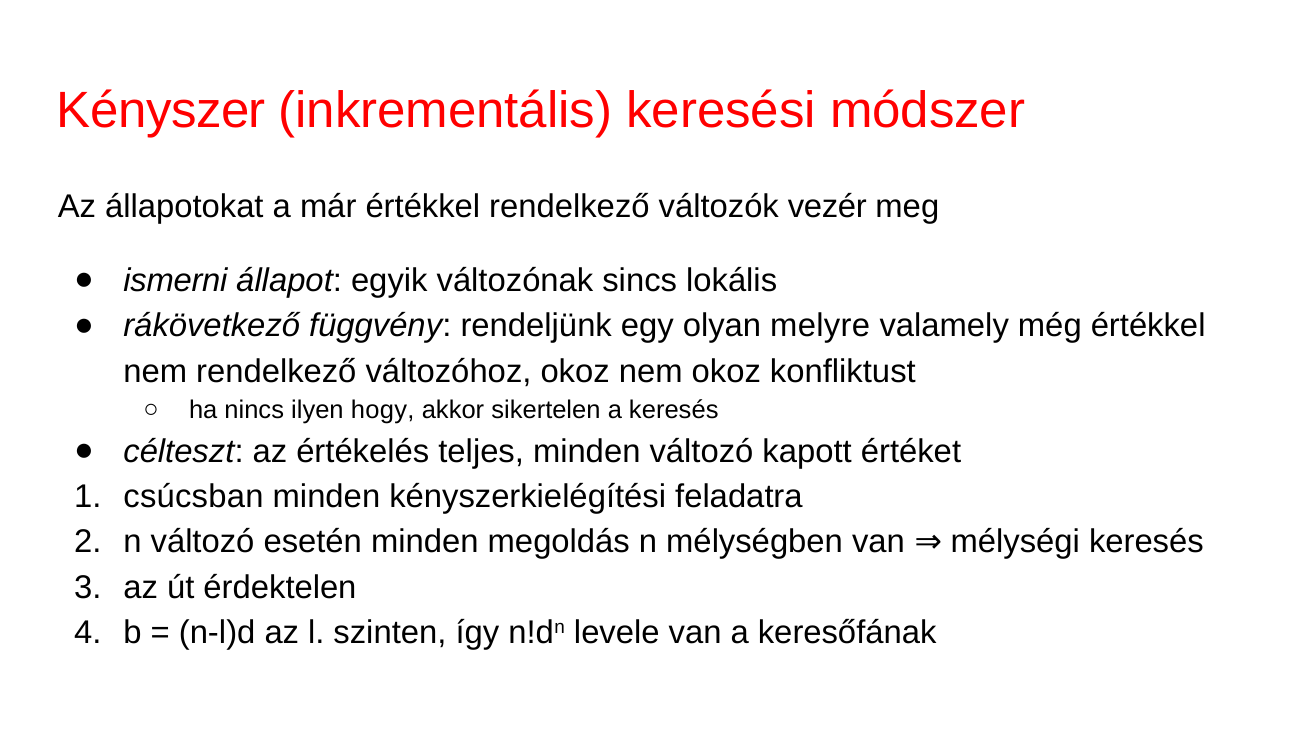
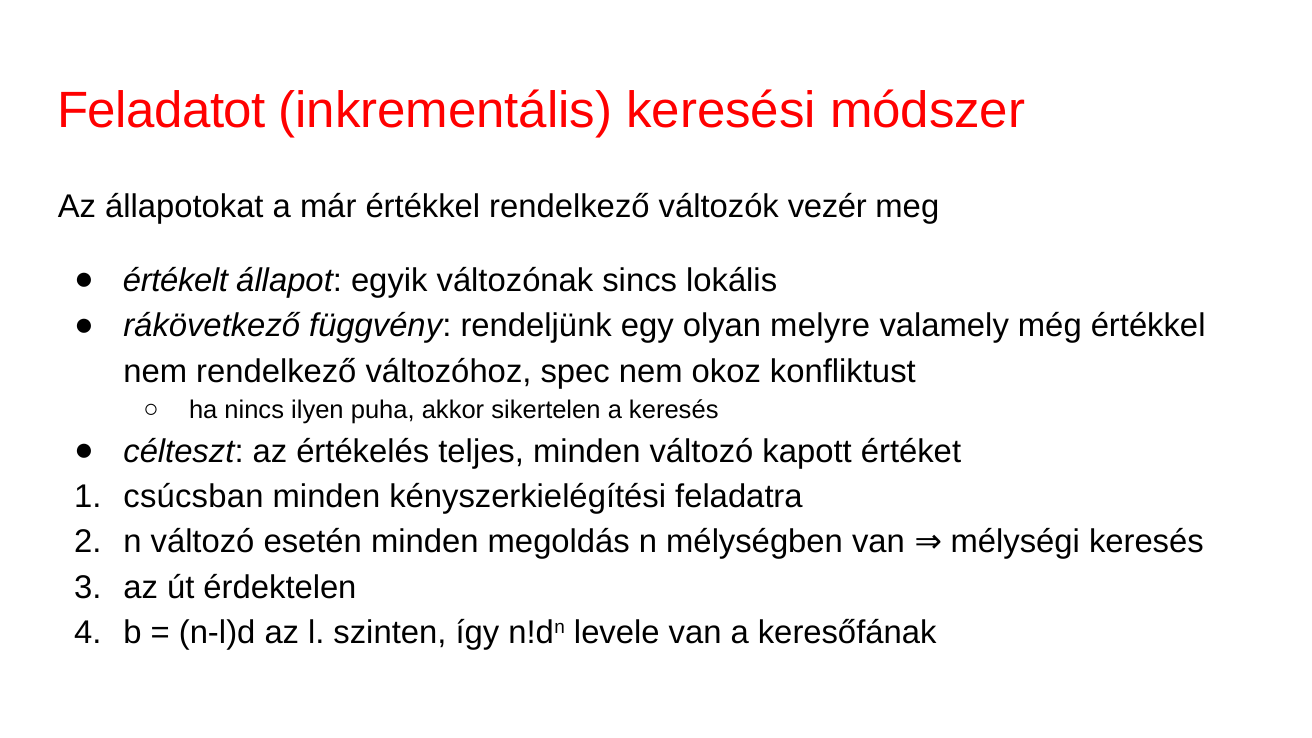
Kényszer: Kényszer -> Feladatot (161, 111)
ismerni: ismerni -> értékelt (175, 281)
változóhoz okoz: okoz -> spec (575, 371)
hogy: hogy -> puha (383, 410)
